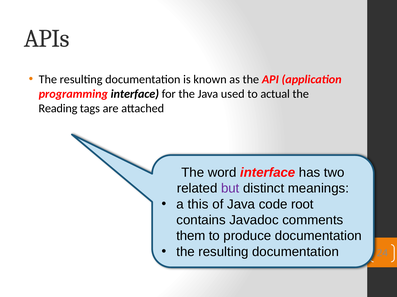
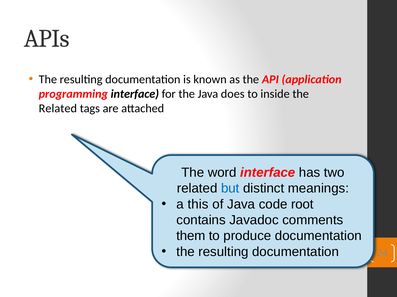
used: used -> does (233, 94)
actual: actual -> inside (275, 94)
Reading: Reading -> Related (58, 109)
but colour: purple -> blue (230, 189)
